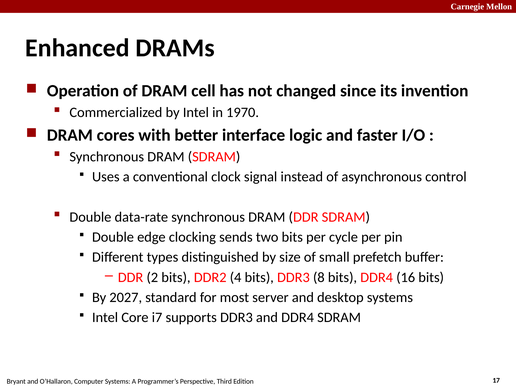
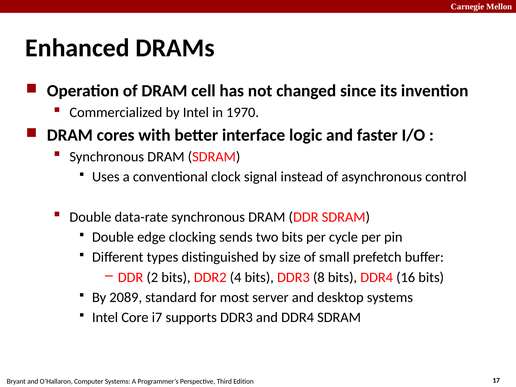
2027: 2027 -> 2089 (126, 297)
